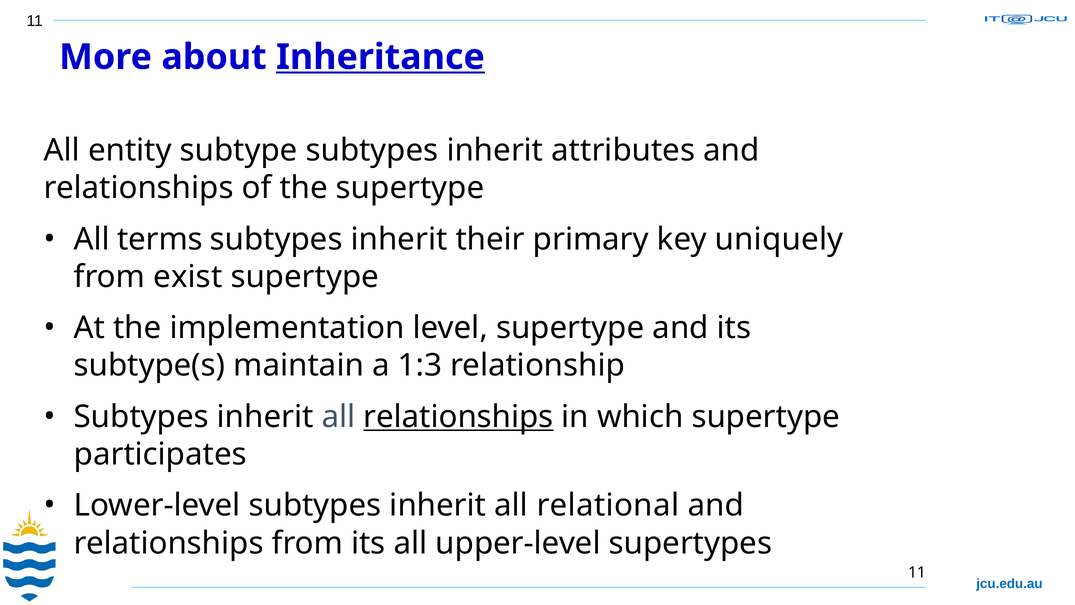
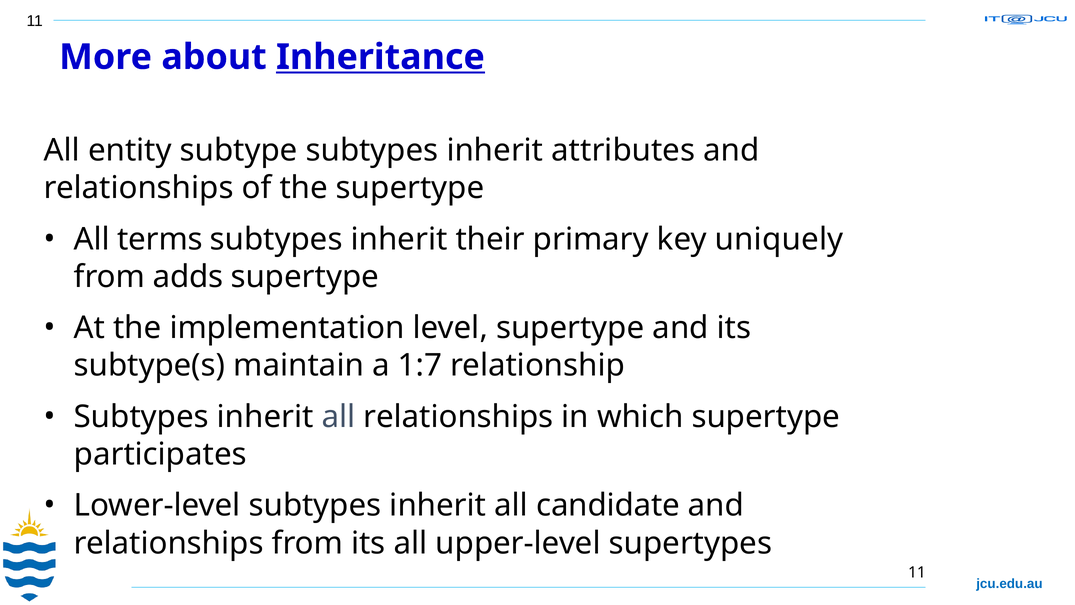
exist: exist -> adds (188, 277)
1:3: 1:3 -> 1:7 (420, 365)
relationships underline: present -> none (458, 417)
relational: relational -> candidate (608, 505)
